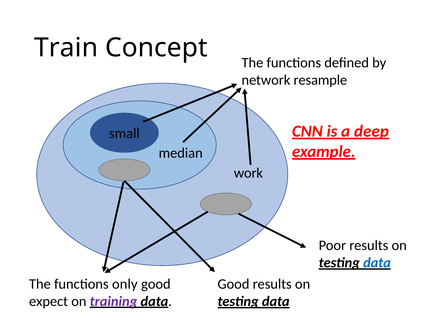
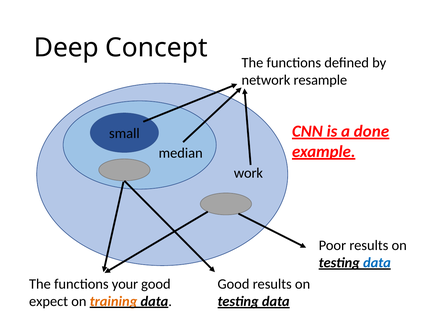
Train: Train -> Deep (66, 48)
deep: deep -> done (371, 131)
only: only -> your (125, 284)
training colour: purple -> orange (114, 301)
